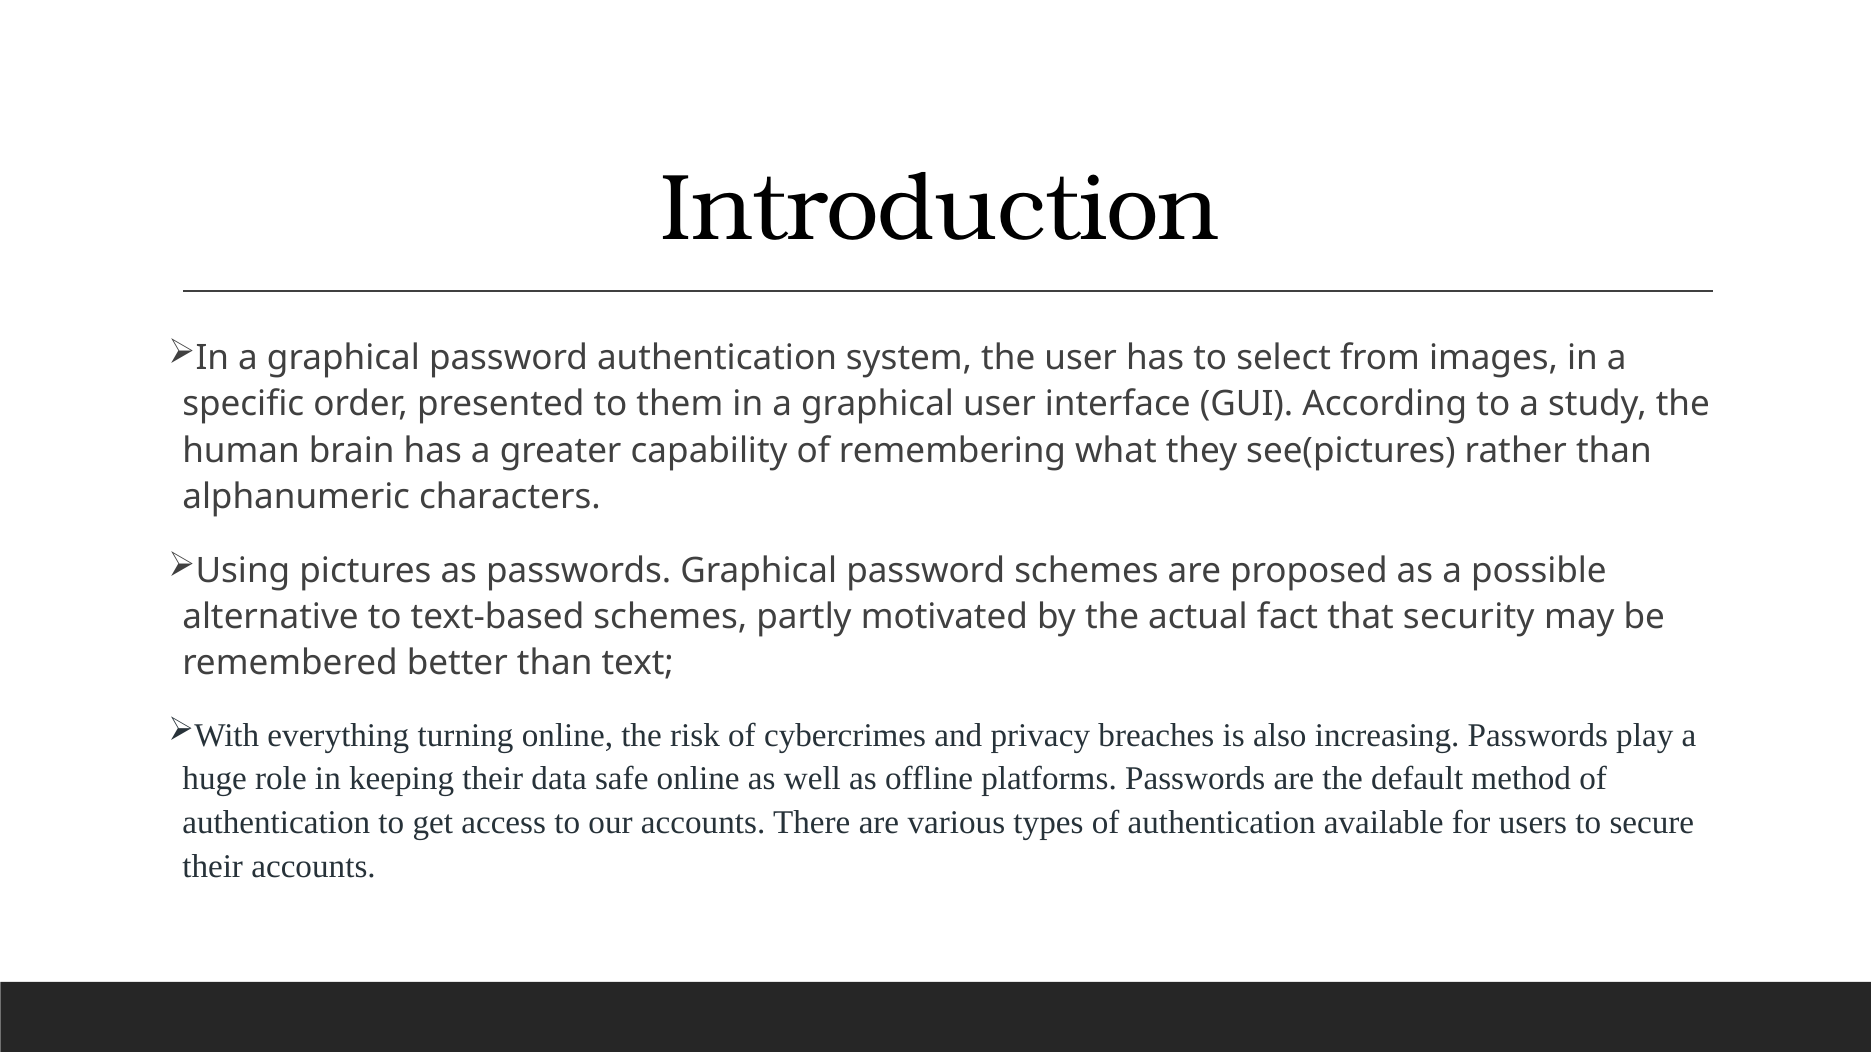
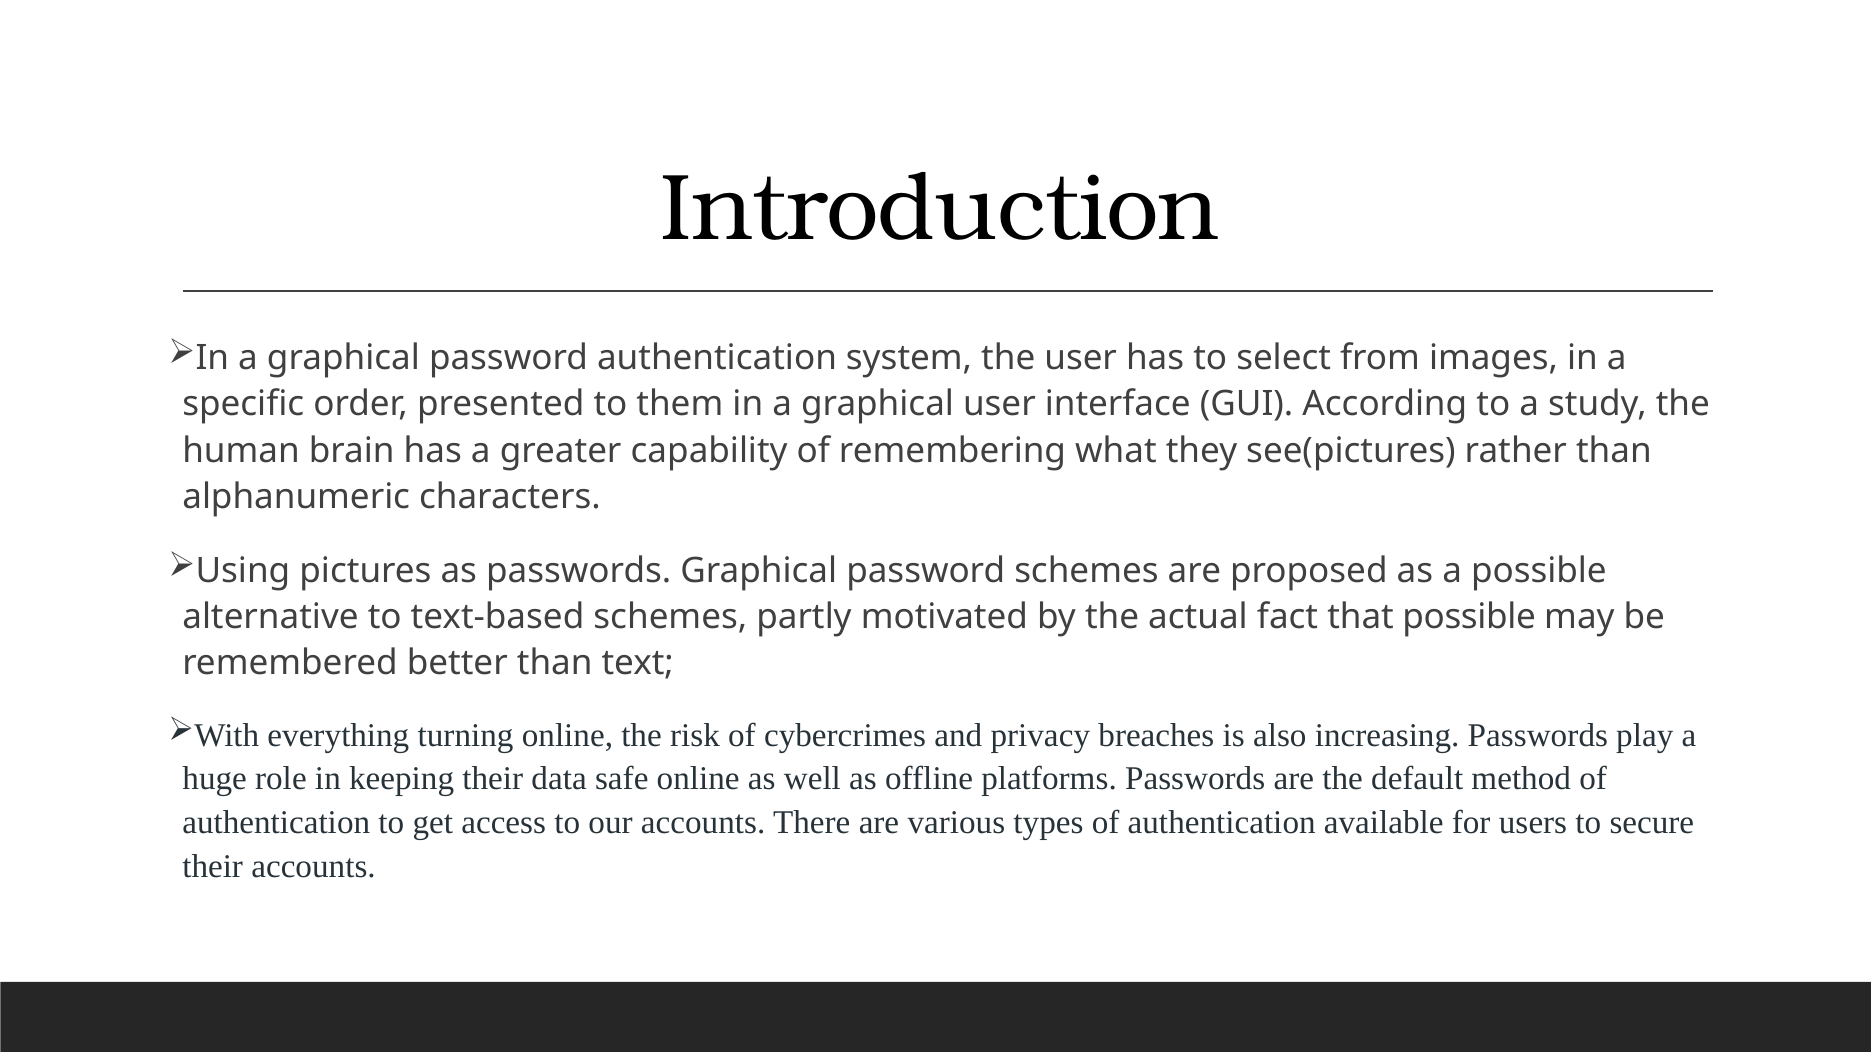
that security: security -> possible (1469, 617)
